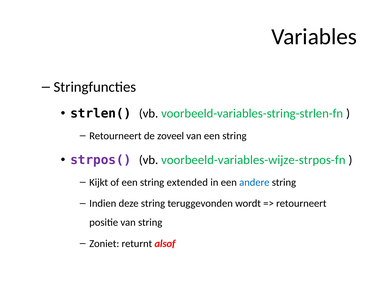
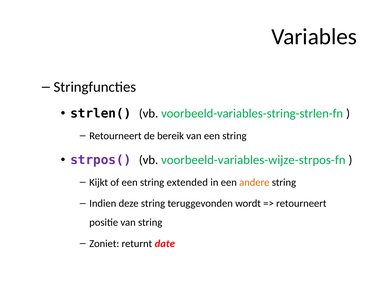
zoveel: zoveel -> bereik (171, 136)
andere colour: blue -> orange (254, 182)
alsof: alsof -> date (165, 244)
